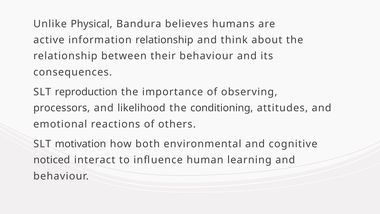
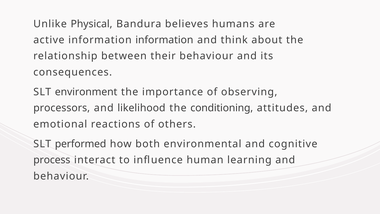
information relationship: relationship -> information (164, 40)
reproduction: reproduction -> environment (86, 92)
motivation: motivation -> performed (81, 144)
noticed: noticed -> process (52, 160)
